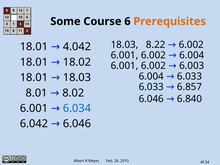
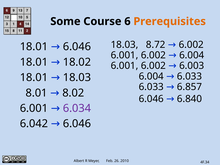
8.22: 8.22 -> 8.72 (156, 45)
4.042: 4.042 -> 6.046 (77, 47)
6.034 colour: blue -> purple (77, 108)
